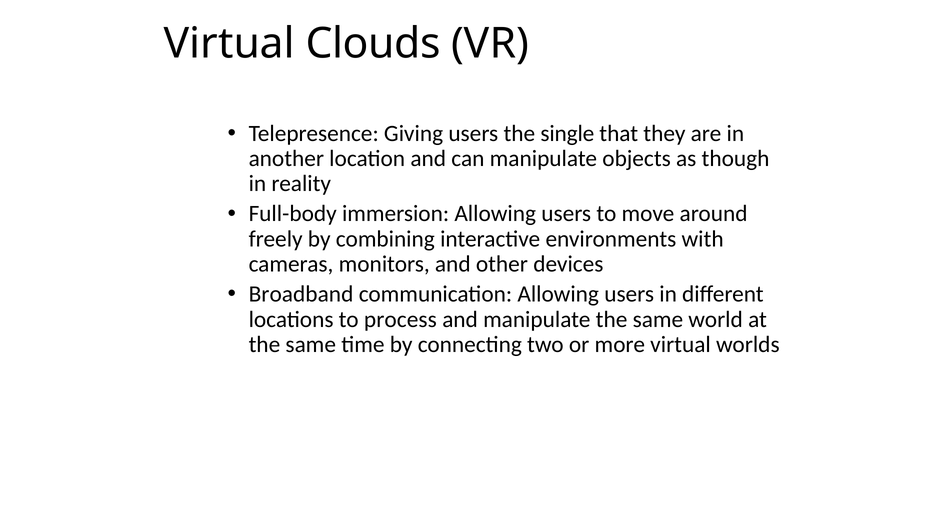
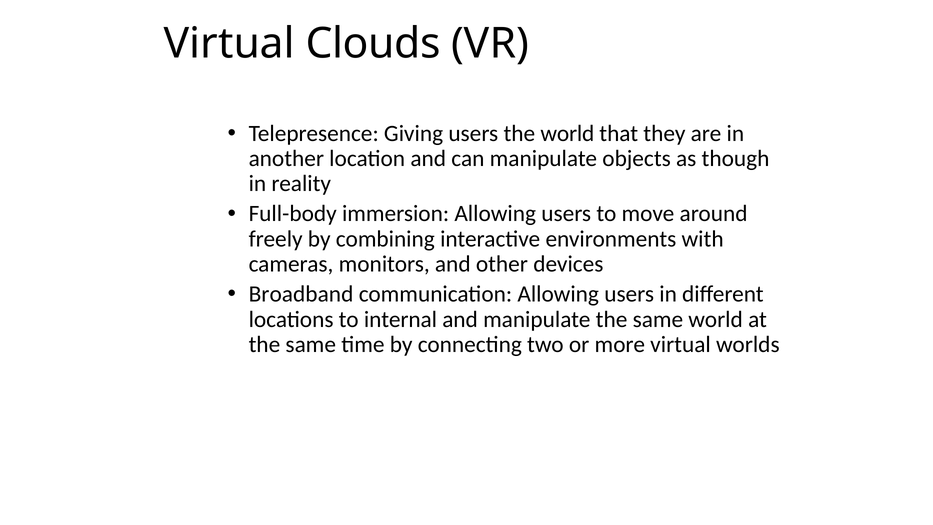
the single: single -> world (567, 133)
process: process -> internal (400, 319)
